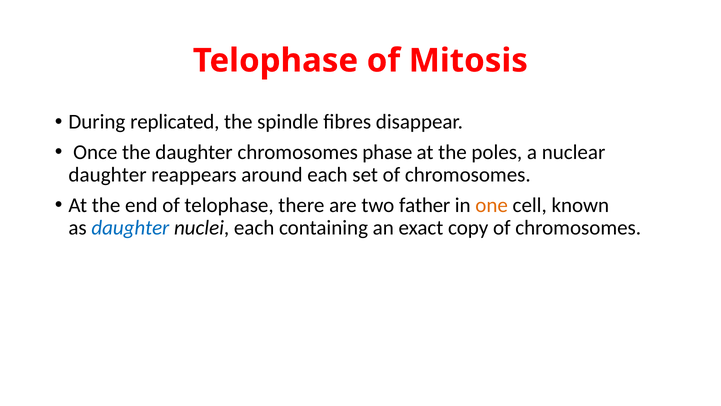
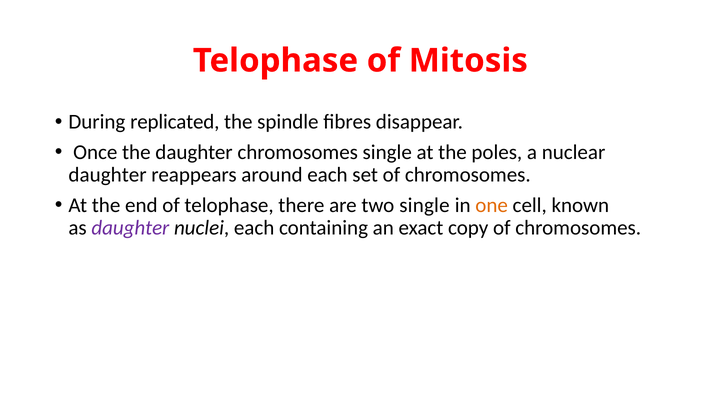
chromosomes phase: phase -> single (387, 152)
two father: father -> single (424, 205)
daughter colour: blue -> purple (130, 228)
